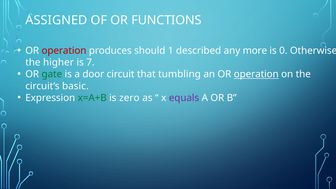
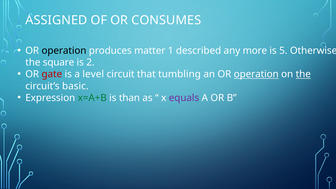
FUNCTIONS: FUNCTIONS -> CONSUMES (166, 20)
operation colour: red -> black (64, 51)
should: should -> matter (150, 51)
0: 0 -> 5 (283, 51)
higher: higher -> square (59, 62)
7: 7 -> 2 (90, 62)
gate colour: green -> red (52, 74)
door: door -> level (93, 74)
the underline: none -> present (303, 74)
zero: zero -> than (129, 98)
